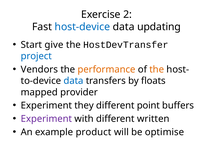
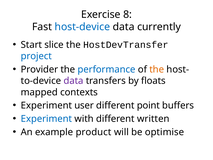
2: 2 -> 8 (128, 14)
updating: updating -> currently (159, 27)
give: give -> slice (54, 45)
Vendors: Vendors -> Provider (39, 69)
performance colour: orange -> blue (107, 69)
data colour: blue -> purple (73, 81)
provider: provider -> contexts (79, 92)
they: they -> user (84, 105)
Experiment colour: purple -> blue (46, 119)
